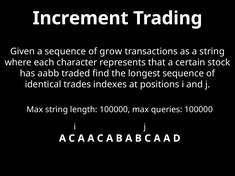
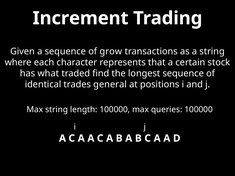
aabb: aabb -> what (48, 74)
indexes: indexes -> general (110, 85)
